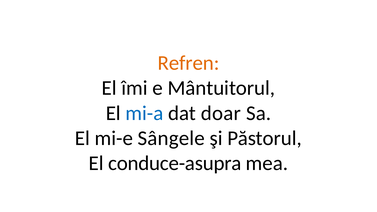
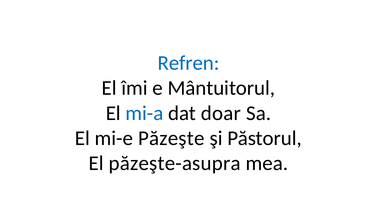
Refren colour: orange -> blue (189, 63)
Sângele: Sângele -> Păzeşte (171, 138)
conduce-asupra: conduce-asupra -> păzeşte-asupra (175, 163)
